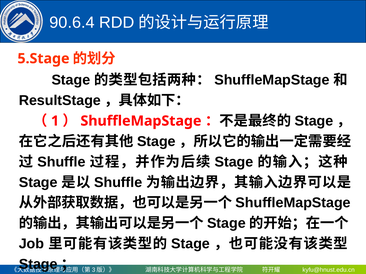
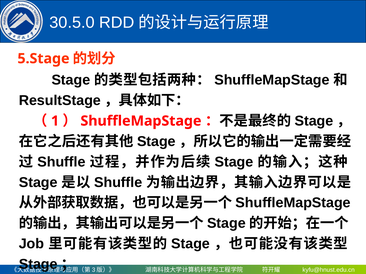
90.6.4: 90.6.4 -> 30.5.0 (72, 22)
